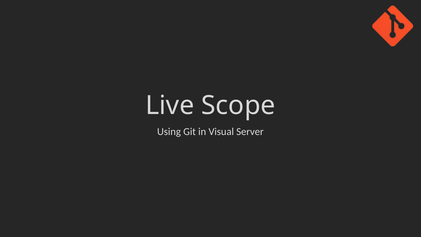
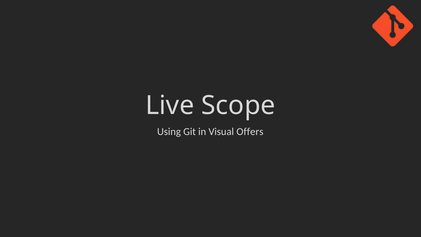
Server: Server -> Offers (250, 132)
